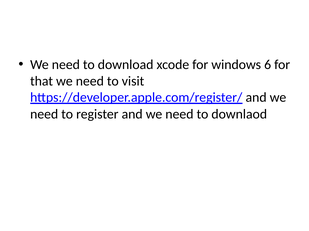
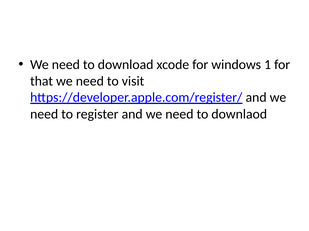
6: 6 -> 1 (268, 65)
